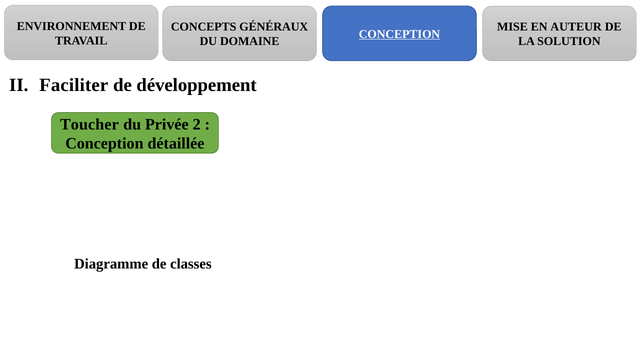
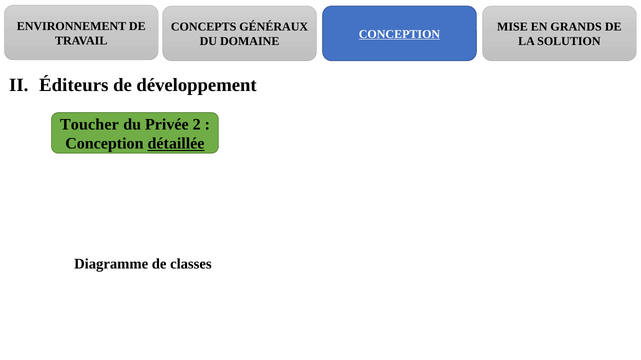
AUTEUR: AUTEUR -> GRANDS (576, 27)
Faciliter: Faciliter -> Éditeurs (74, 85)
détaillée underline: none -> present (176, 144)
